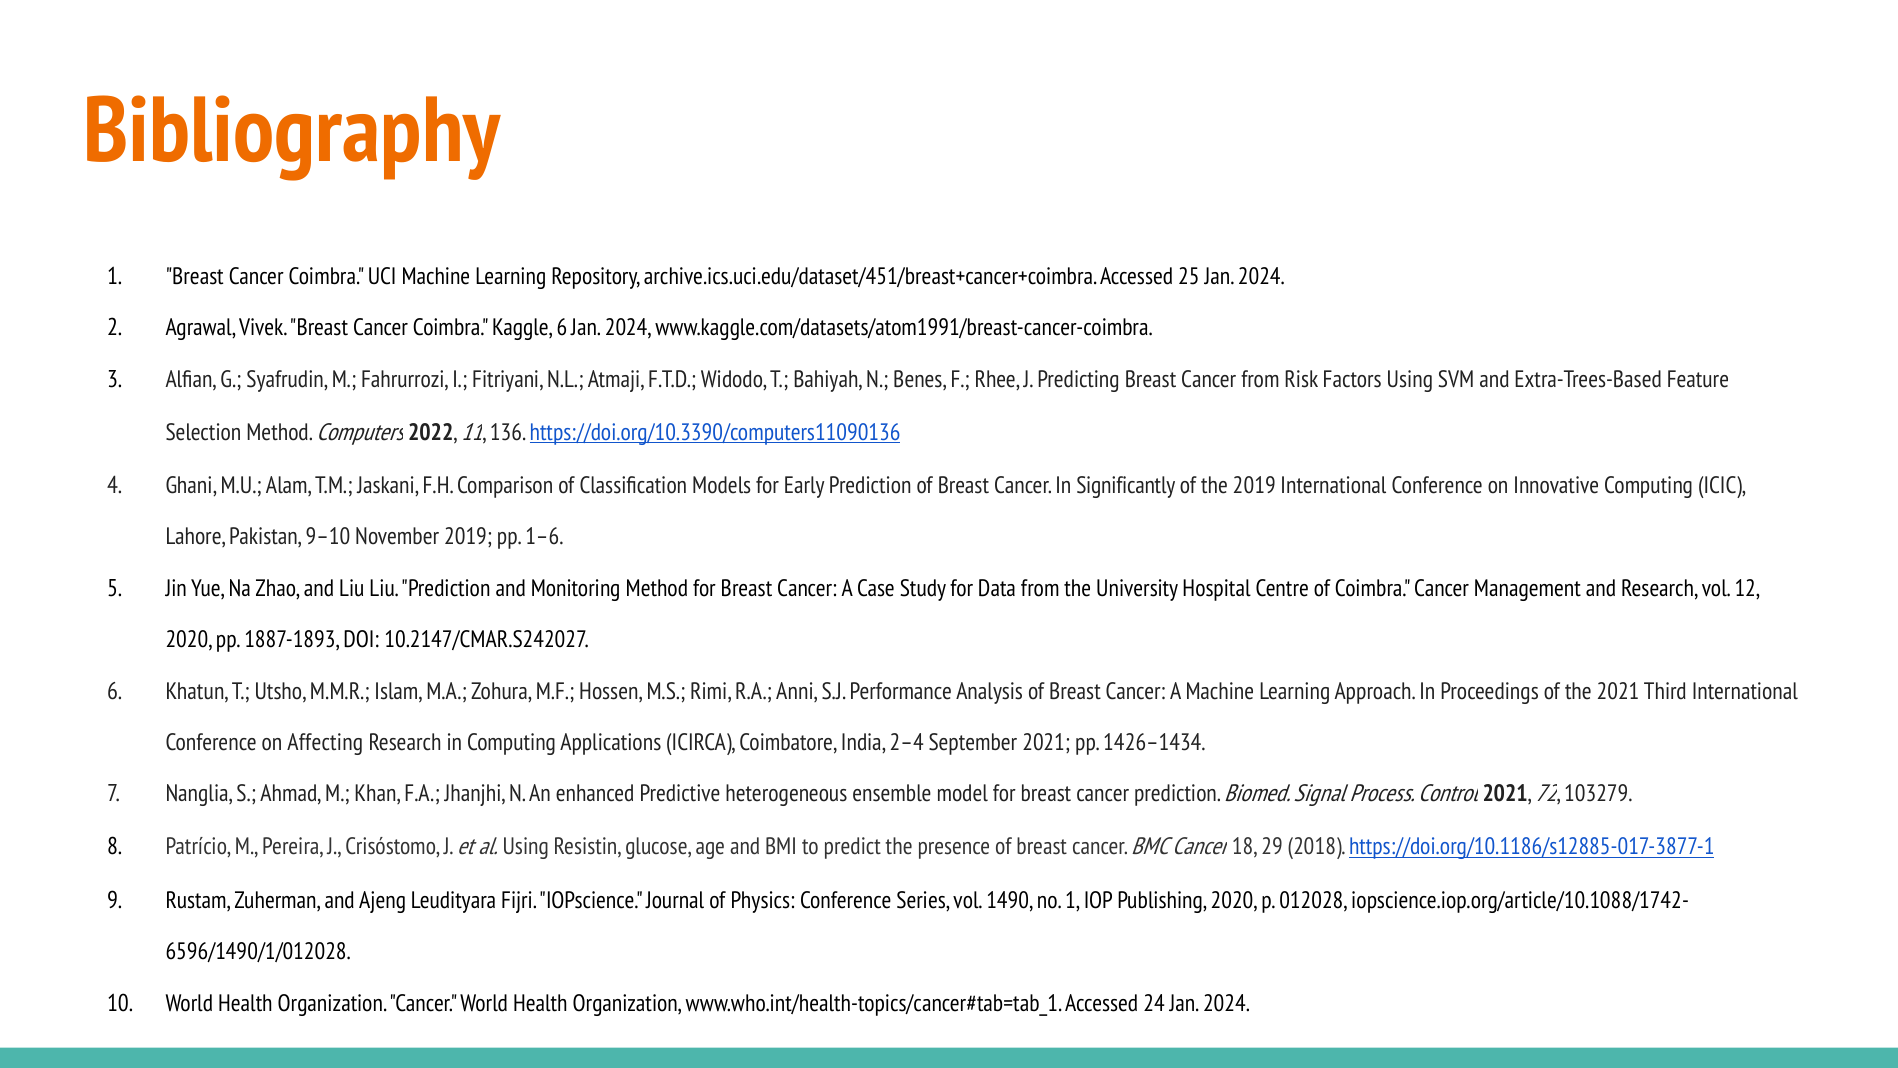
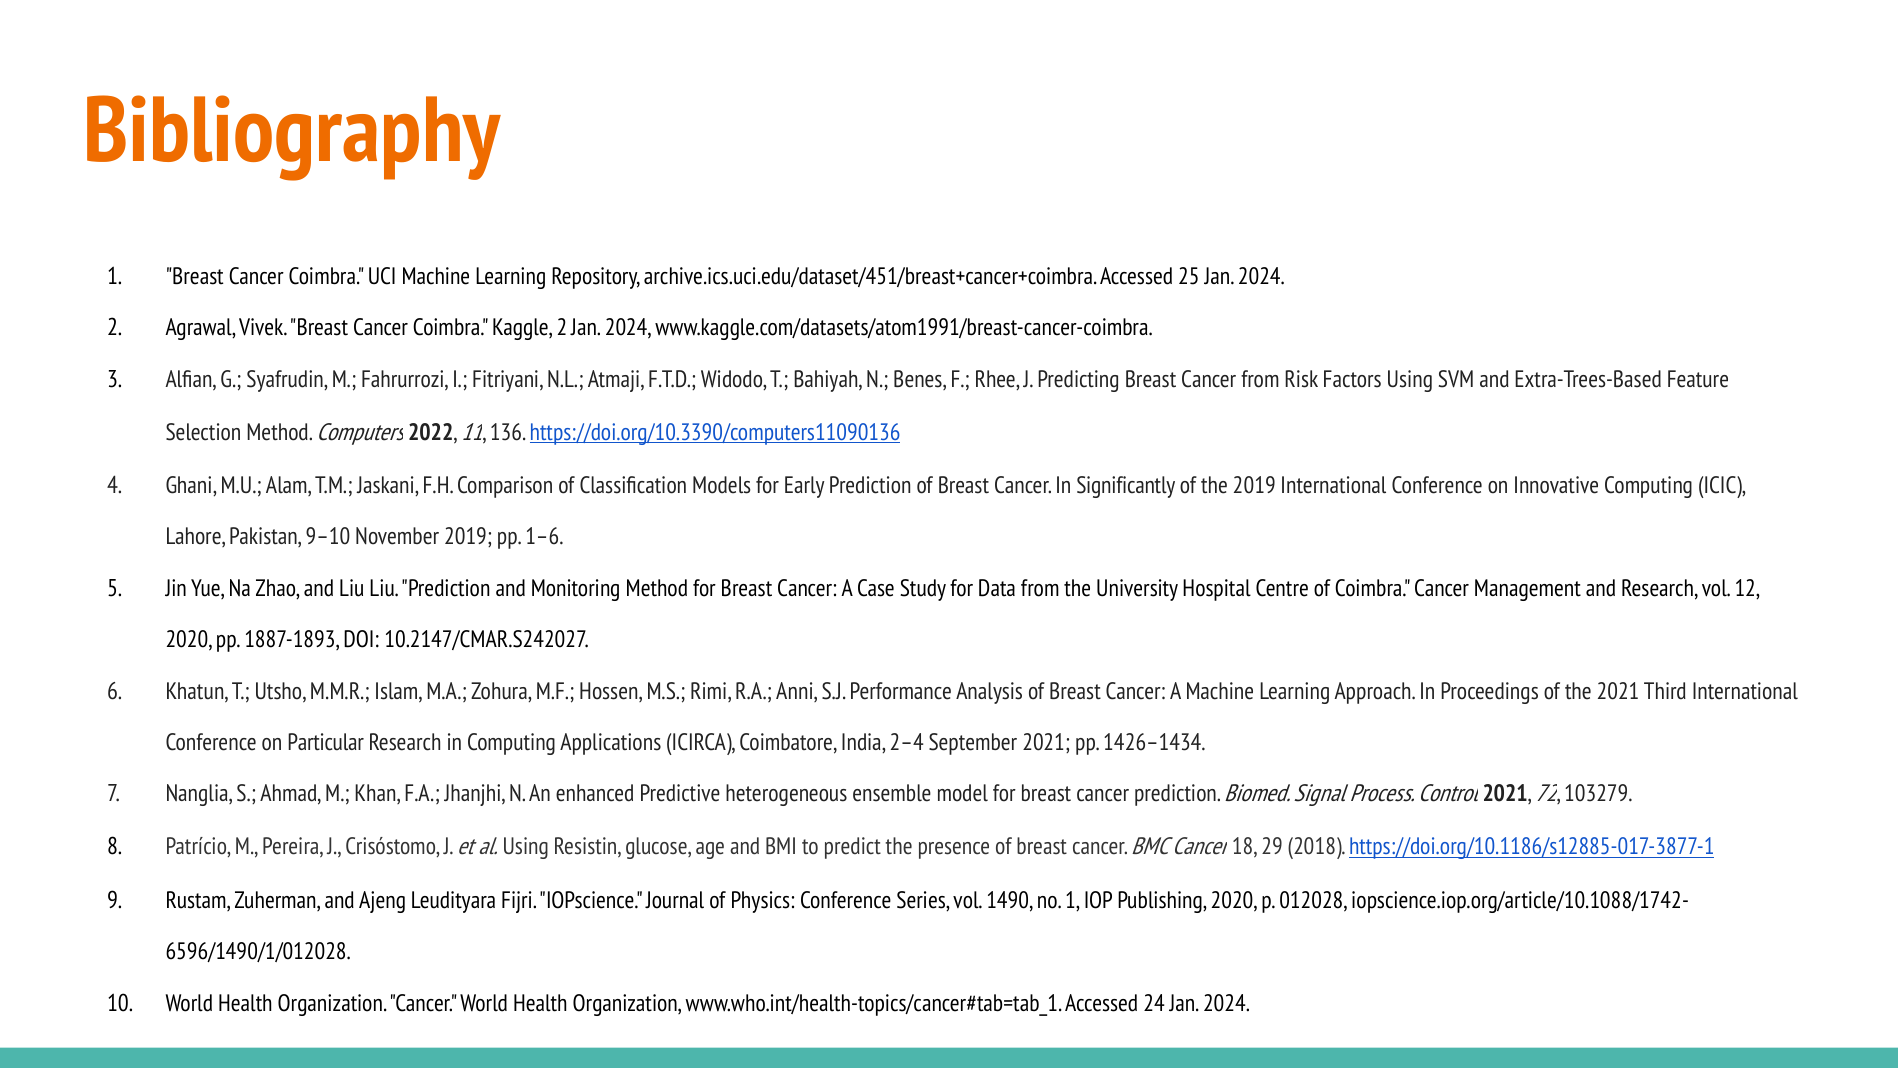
Kaggle 6: 6 -> 2 (562, 328)
Affecting: Affecting -> Particular (326, 742)
